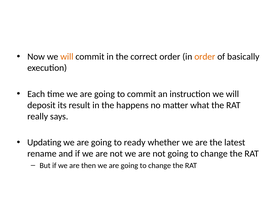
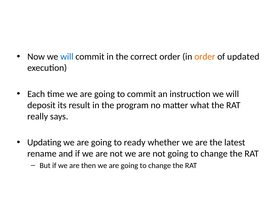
will colour: orange -> blue (67, 57)
basically: basically -> updated (243, 57)
happens: happens -> program (132, 105)
